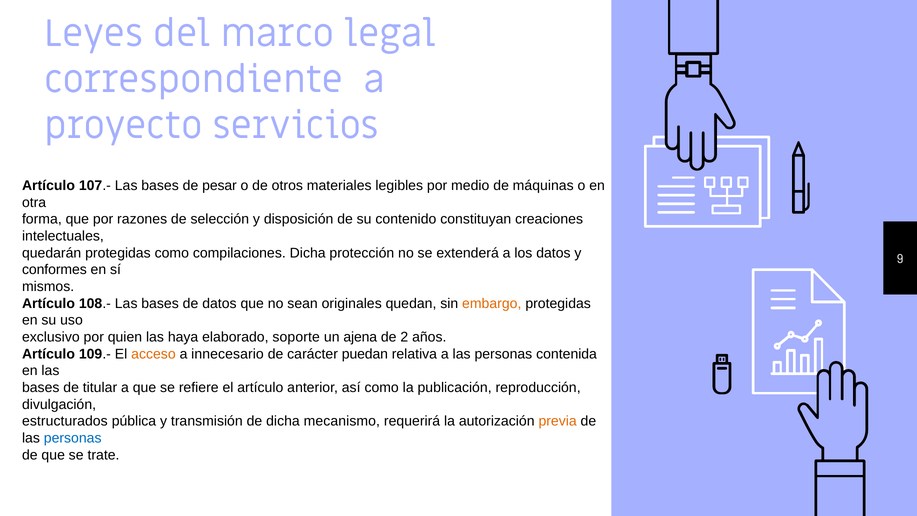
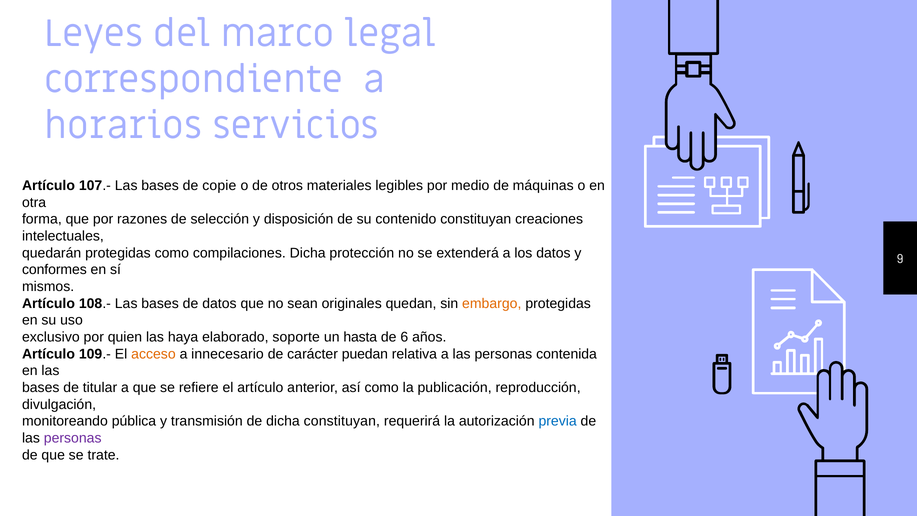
proyecto: proyecto -> horarios (123, 125)
pesar: pesar -> copie (219, 186)
ajena: ajena -> hasta (360, 337)
2: 2 -> 6 (404, 337)
estructurados: estructurados -> monitoreando (65, 421)
dicha mecanismo: mecanismo -> constituyan (342, 421)
previa colour: orange -> blue (558, 421)
personas colour: blue -> purple (73, 438)
